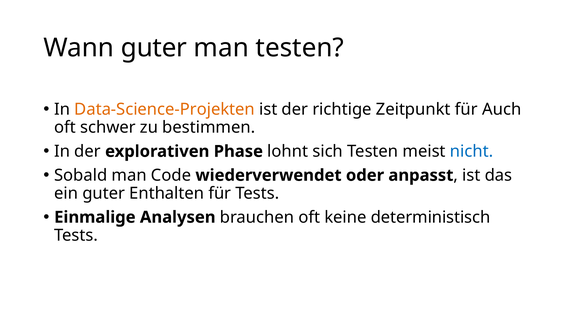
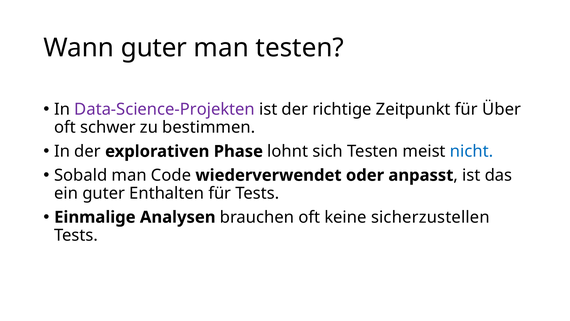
Data-Science-Projekten colour: orange -> purple (165, 109)
Auch: Auch -> Über (502, 109)
deterministisch: deterministisch -> sicherzustellen (430, 217)
